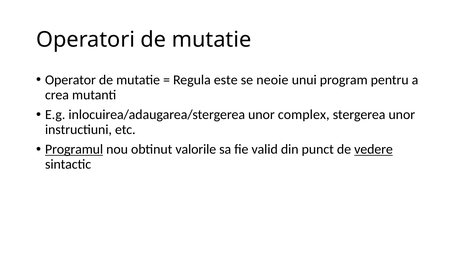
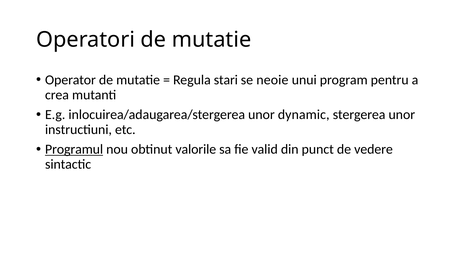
este: este -> stari (226, 80)
complex: complex -> dynamic (304, 115)
vedere underline: present -> none (374, 150)
